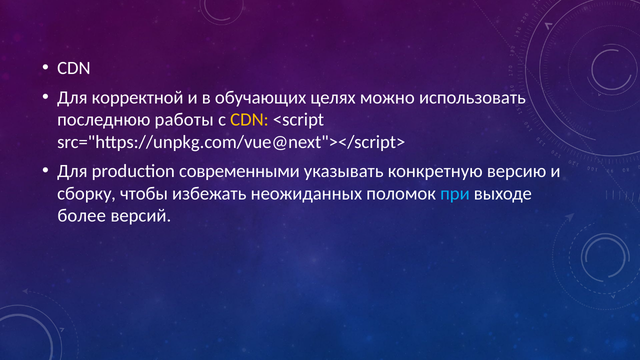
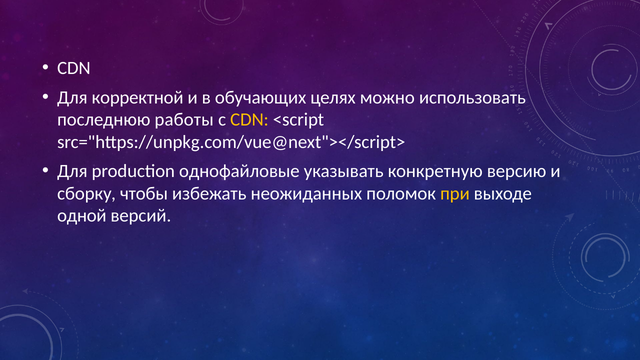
современными: современными -> однофайловые (239, 171)
при colour: light blue -> yellow (455, 193)
более: более -> одной (82, 216)
